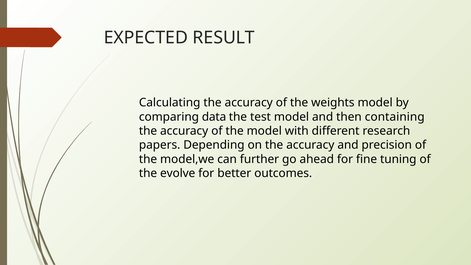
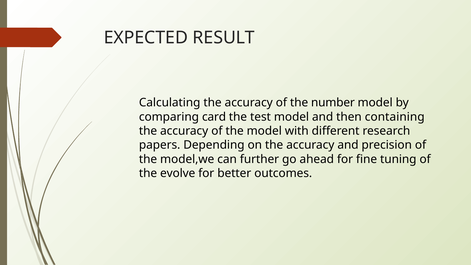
weights: weights -> number (333, 103)
data: data -> card (214, 117)
